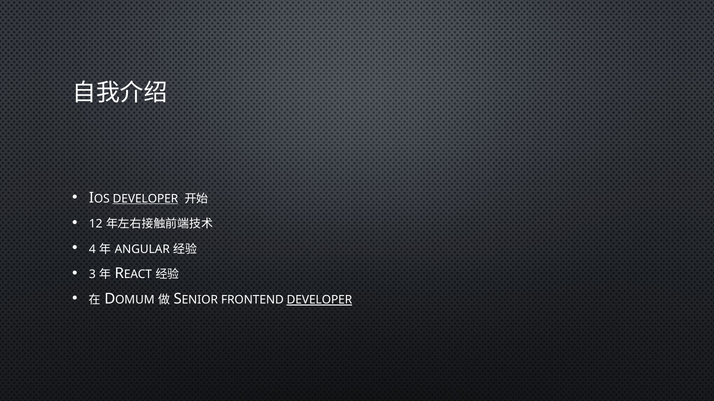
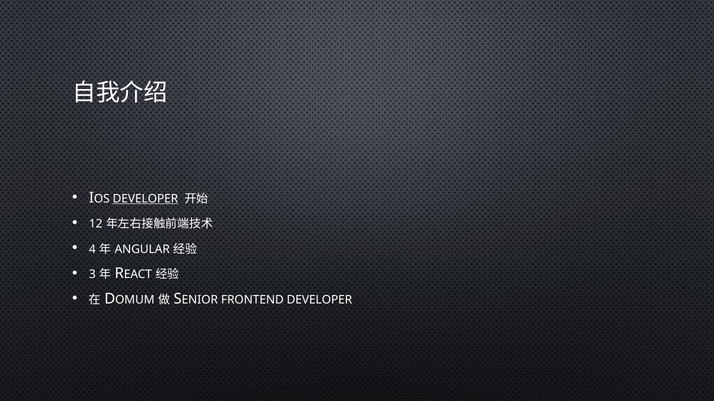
DEVELOPER underline: present -> none (319, 300)
